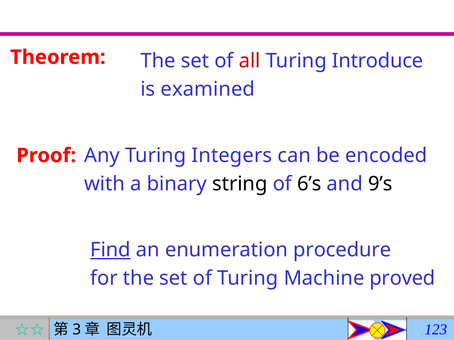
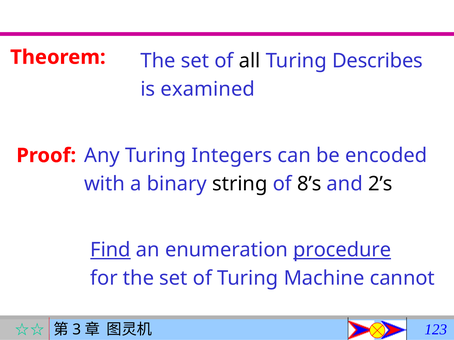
all colour: red -> black (250, 61)
Introduce: Introduce -> Describes (378, 61)
6’s: 6’s -> 8’s (309, 184)
9’s: 9’s -> 2’s (380, 184)
procedure underline: none -> present (342, 250)
proved: proved -> cannot (402, 279)
